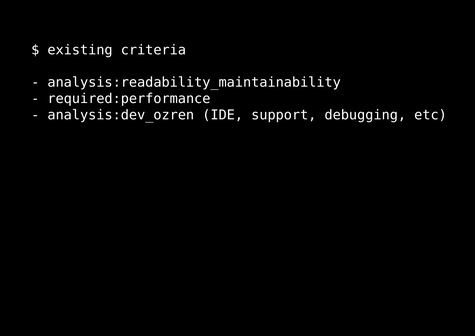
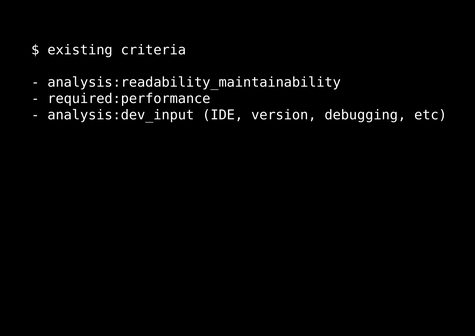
analysis:dev_ozren: analysis:dev_ozren -> analysis:dev_input (121, 115)
support: support -> version (284, 115)
